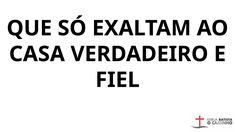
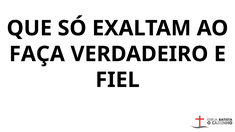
CASA: CASA -> FAÇA (37, 54)
